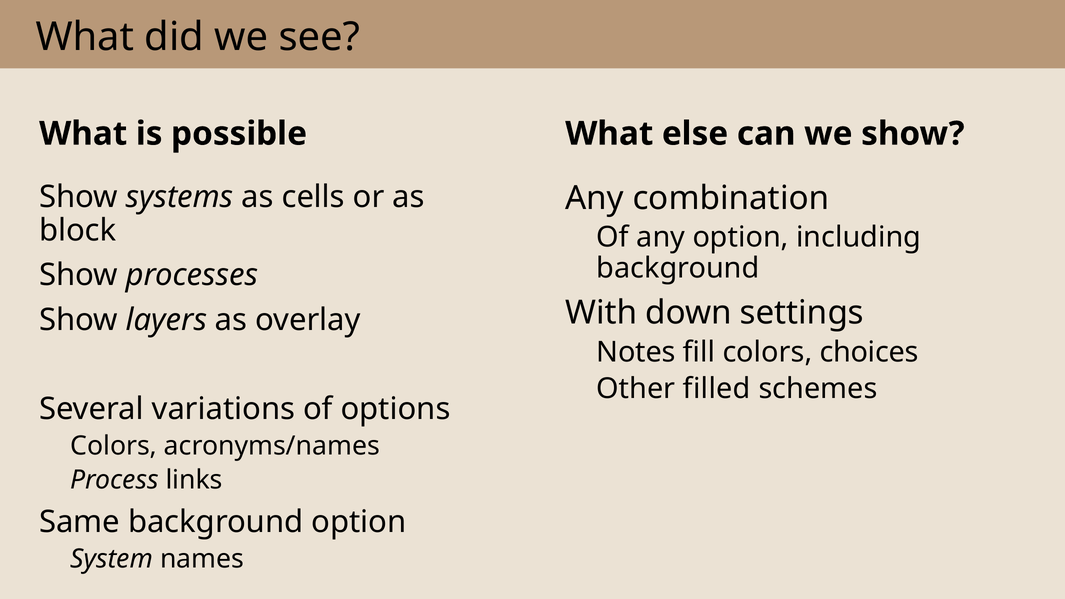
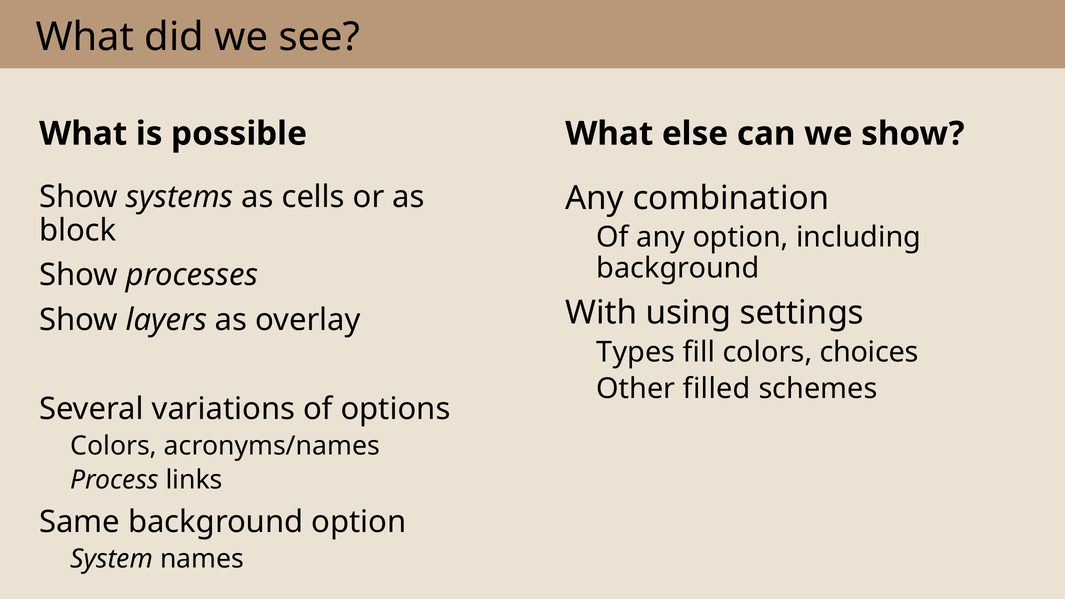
down: down -> using (689, 313)
Notes: Notes -> Types (636, 352)
